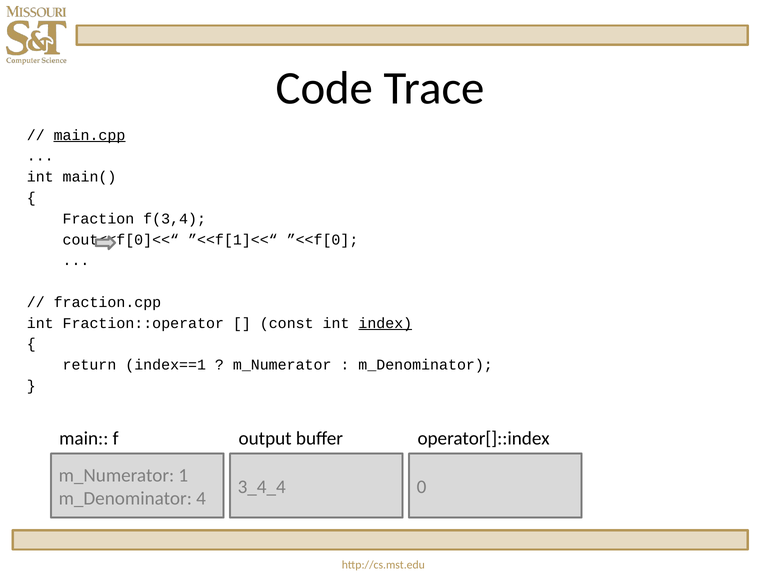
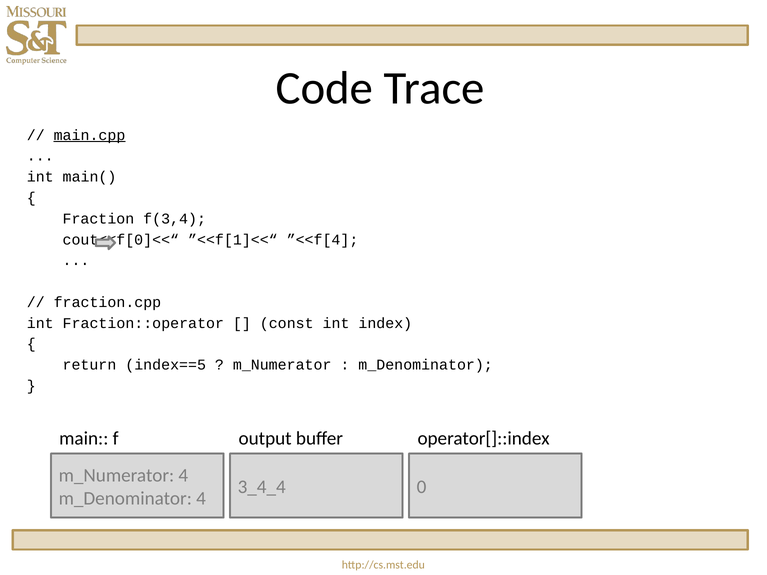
”<<f[0: ”<<f[0 -> ”<<f[4 (323, 240)
index underline: present -> none (385, 323)
index==1: index==1 -> index==5 (166, 365)
m_Numerator 1: 1 -> 4 (183, 476)
